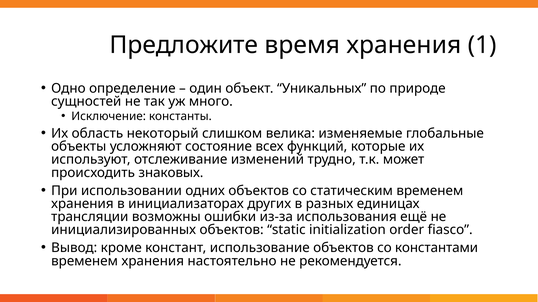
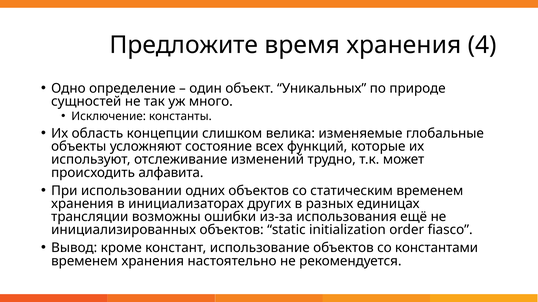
1: 1 -> 4 (482, 45)
некоторый: некоторый -> концепции (163, 134)
знаковых: знаковых -> алфавита (171, 173)
